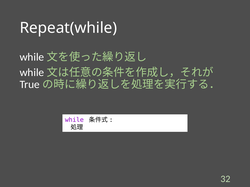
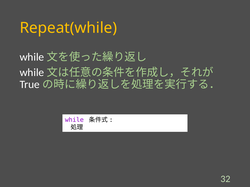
Repeat(while colour: white -> yellow (68, 28)
